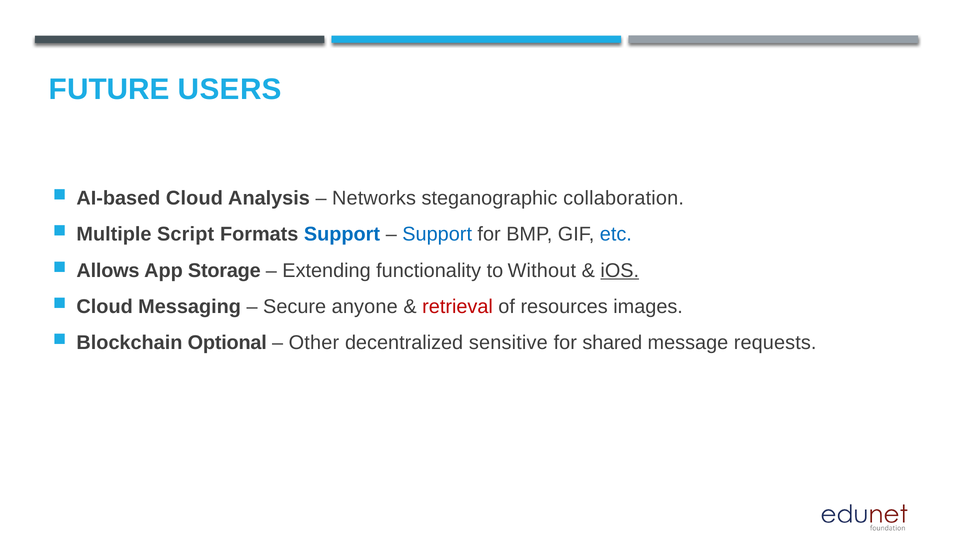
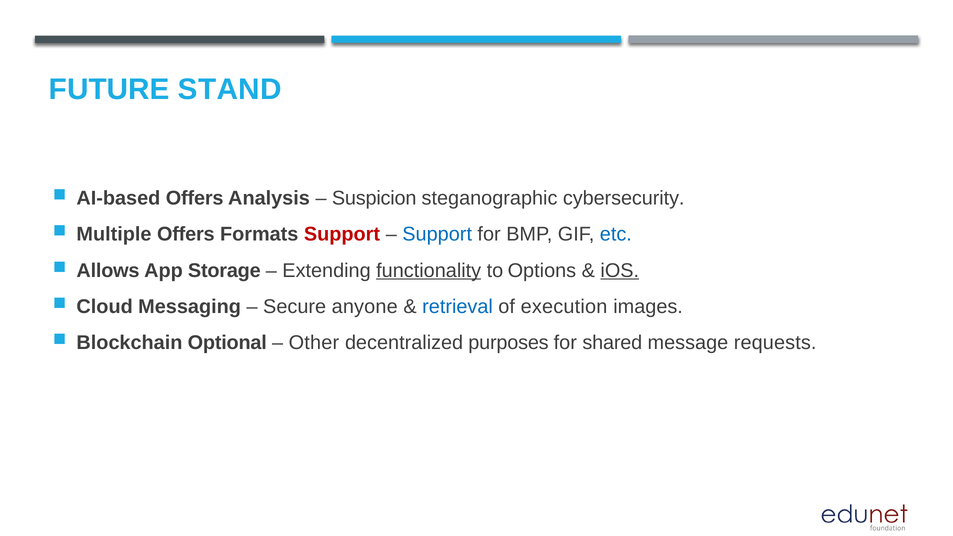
USERS: USERS -> STAND (230, 90)
AI-based Cloud: Cloud -> Offers (195, 198)
Networks: Networks -> Suspicion (374, 198)
collaboration: collaboration -> cybersecurity (624, 198)
Multiple Script: Script -> Offers (186, 234)
Support colour: blue -> red (342, 234)
functionality underline: none -> present (429, 271)
Without: Without -> Options (542, 271)
retrieval colour: red -> blue (458, 307)
resources: resources -> execution (564, 307)
sensitive: sensitive -> purposes (509, 343)
